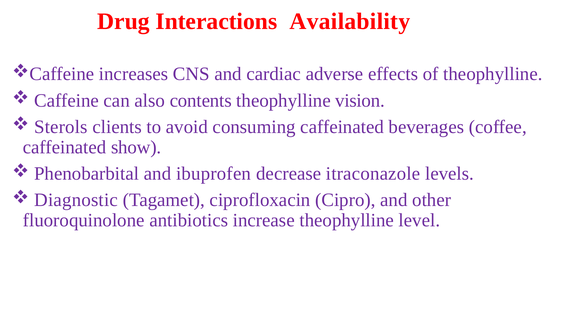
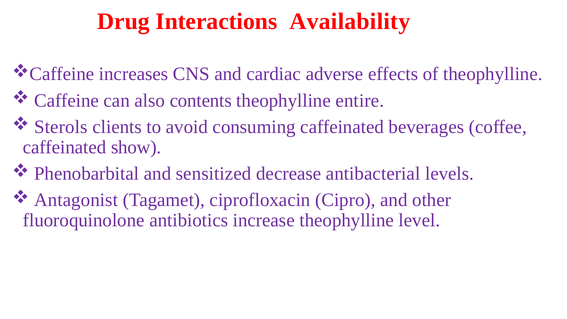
vision: vision -> entire (360, 100)
ibuprofen: ibuprofen -> sensitized (214, 174)
itraconazole: itraconazole -> antibacterial (373, 174)
Diagnostic: Diagnostic -> Antagonist (76, 200)
